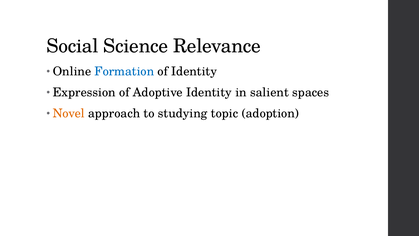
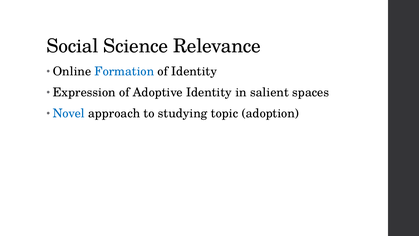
Novel colour: orange -> blue (69, 113)
